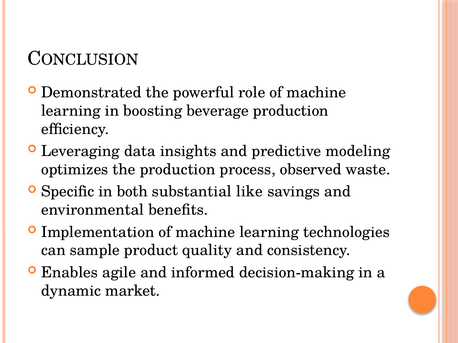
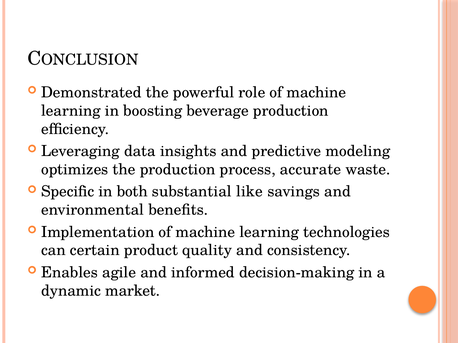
observed: observed -> accurate (311, 170)
sample: sample -> certain (95, 251)
